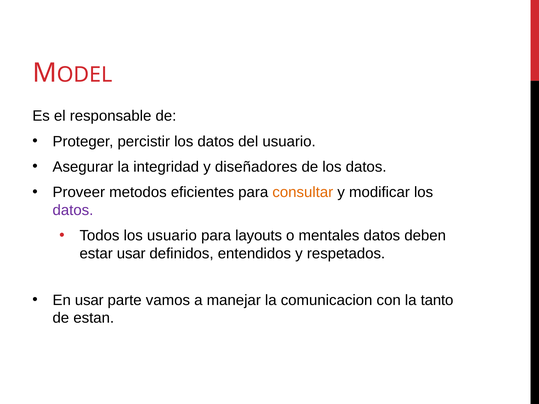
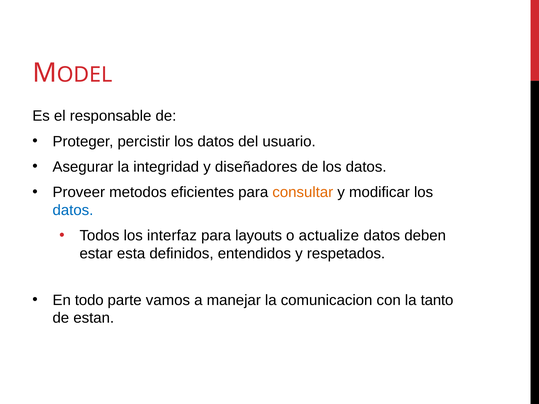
datos colour: purple -> blue (73, 210)
los usuario: usuario -> interfaz (172, 236)
mentales: mentales -> actualize (329, 236)
estar usar: usar -> esta (131, 254)
En usar: usar -> todo (89, 300)
